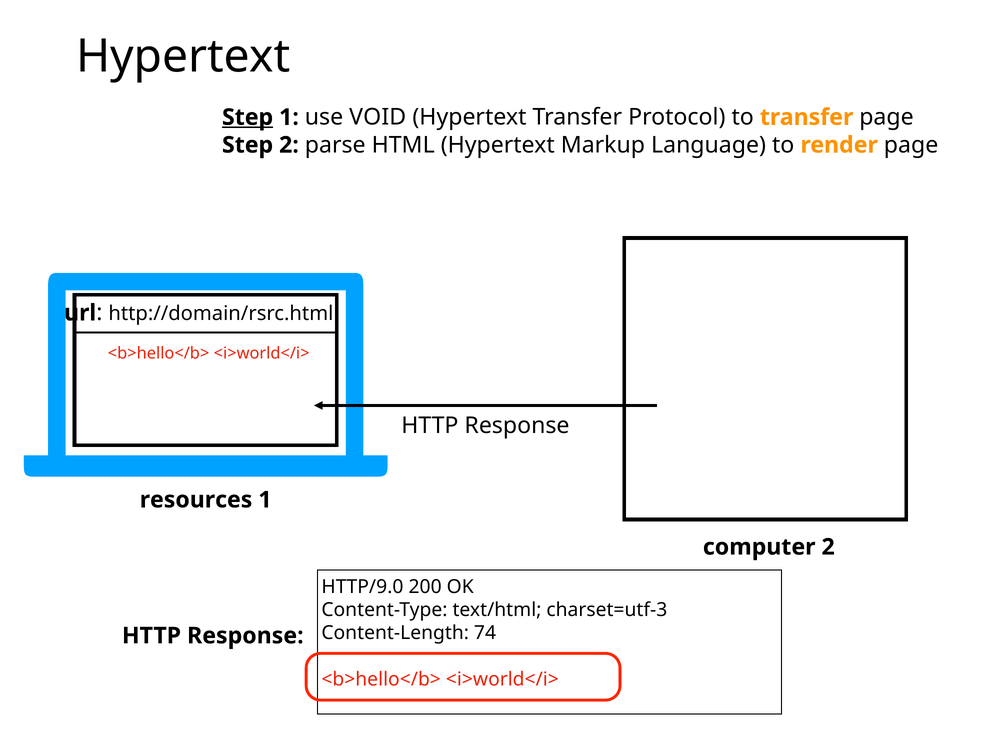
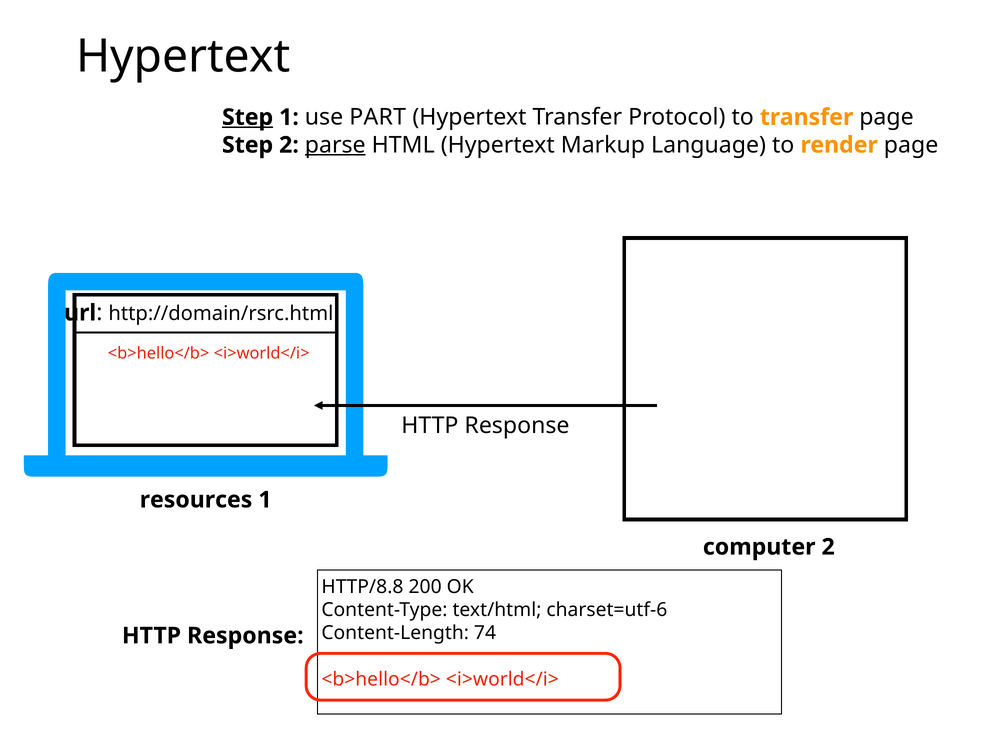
VOID: VOID -> PART (378, 117)
parse underline: none -> present (335, 145)
HTTP/9.0: HTTP/9.0 -> HTTP/8.8 (362, 586)
charset=utf-3: charset=utf-3 -> charset=utf-6 (607, 609)
